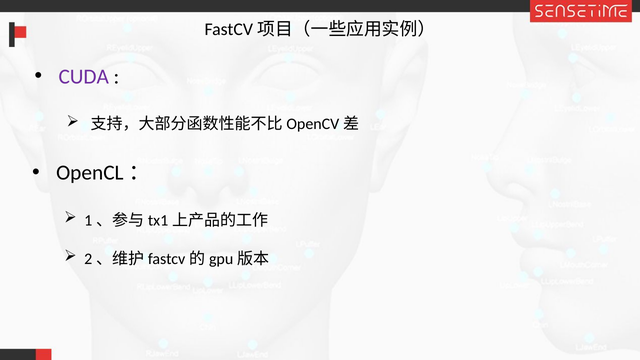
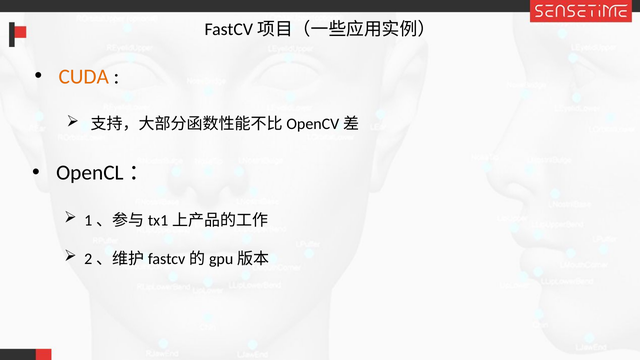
CUDA colour: purple -> orange (84, 76)
